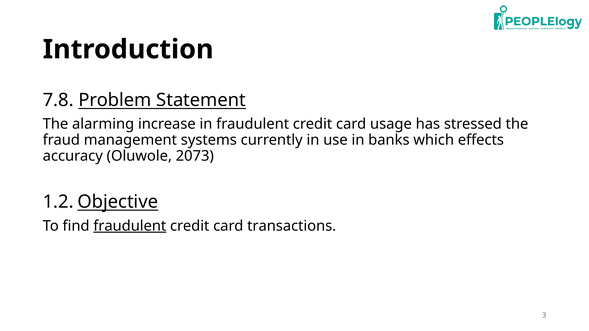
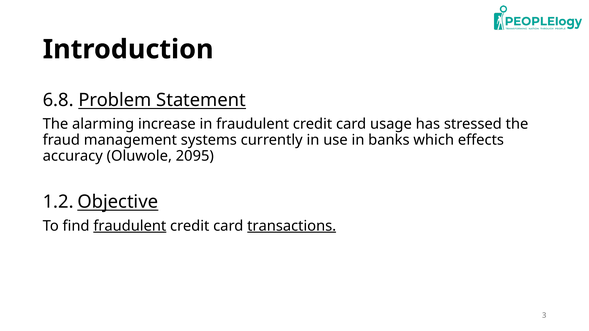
7.8: 7.8 -> 6.8 (58, 100)
2073: 2073 -> 2095 (195, 156)
transactions underline: none -> present (292, 226)
